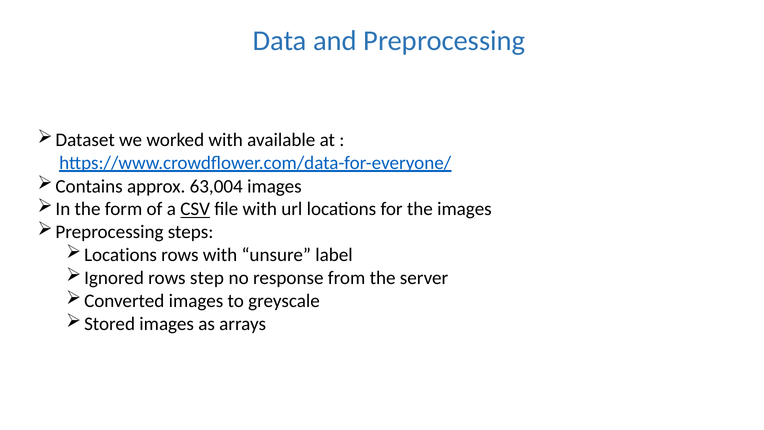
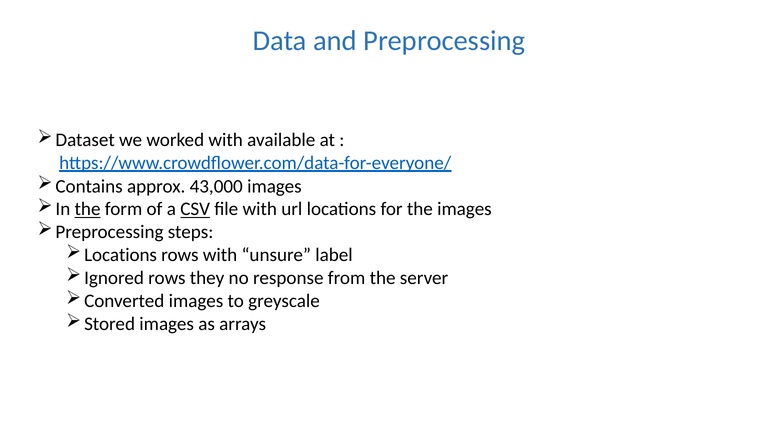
63,004: 63,004 -> 43,000 (216, 186)
the underline: none -> present (88, 209)
step: step -> they (207, 278)
